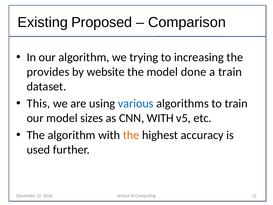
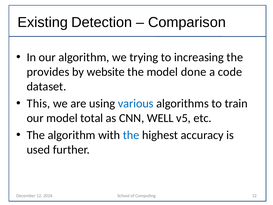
Proposed: Proposed -> Detection (102, 22)
a train: train -> code (230, 72)
sizes: sizes -> total (92, 118)
CNN WITH: WITH -> WELL (160, 118)
the colour: orange -> blue (131, 135)
